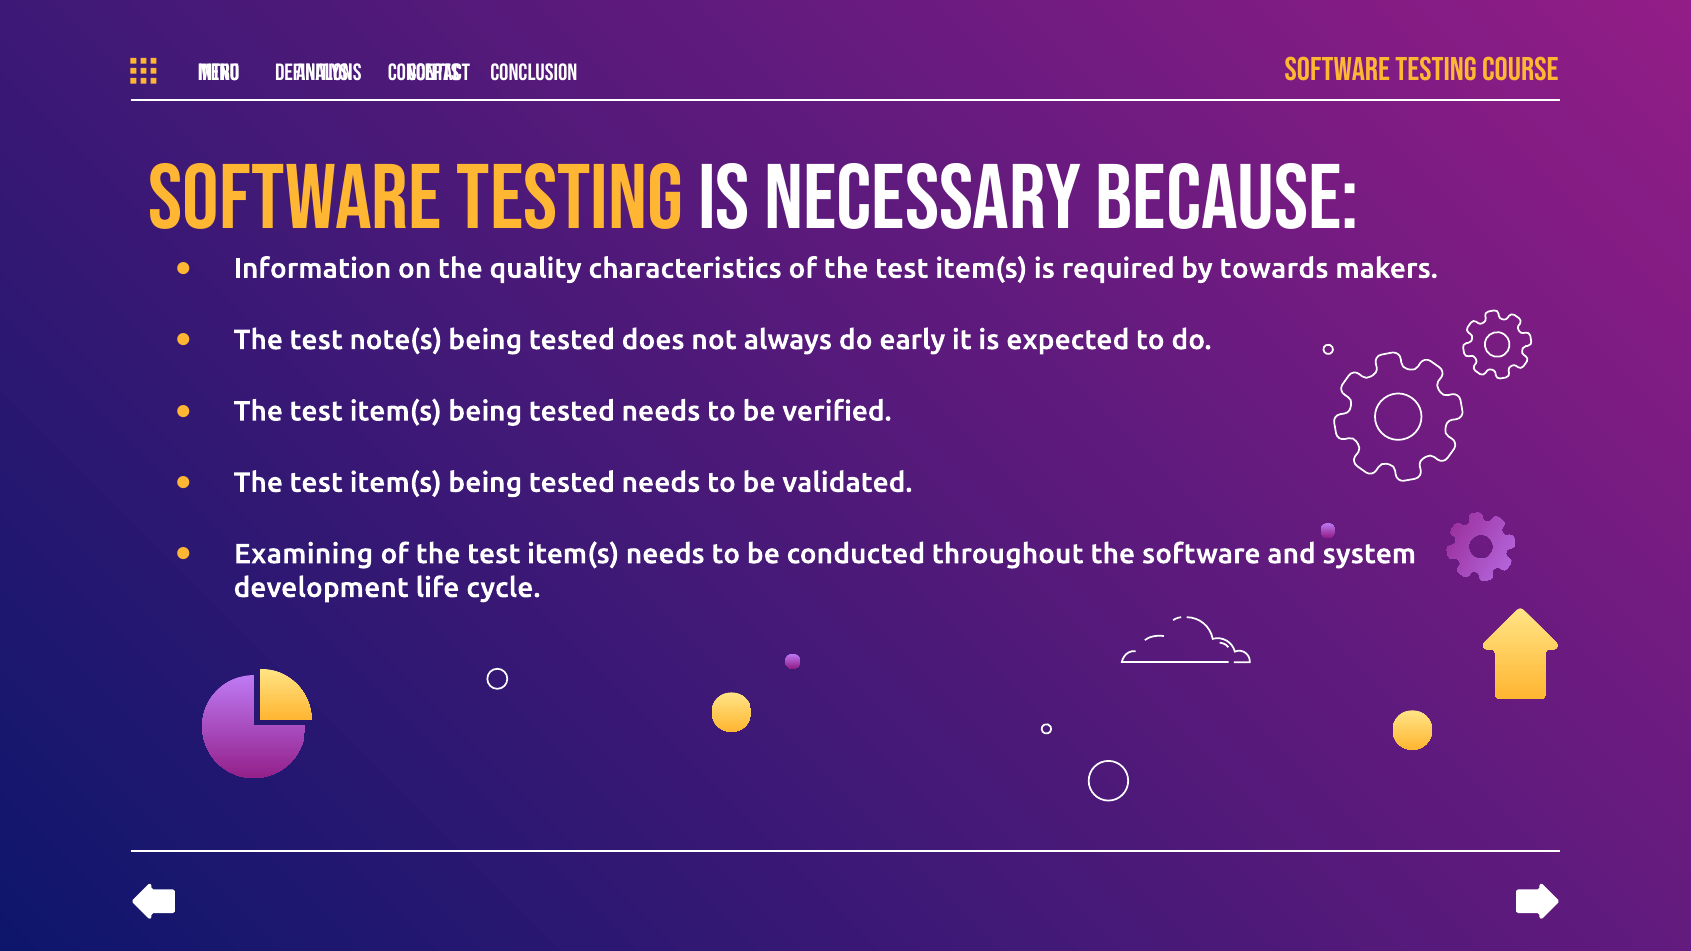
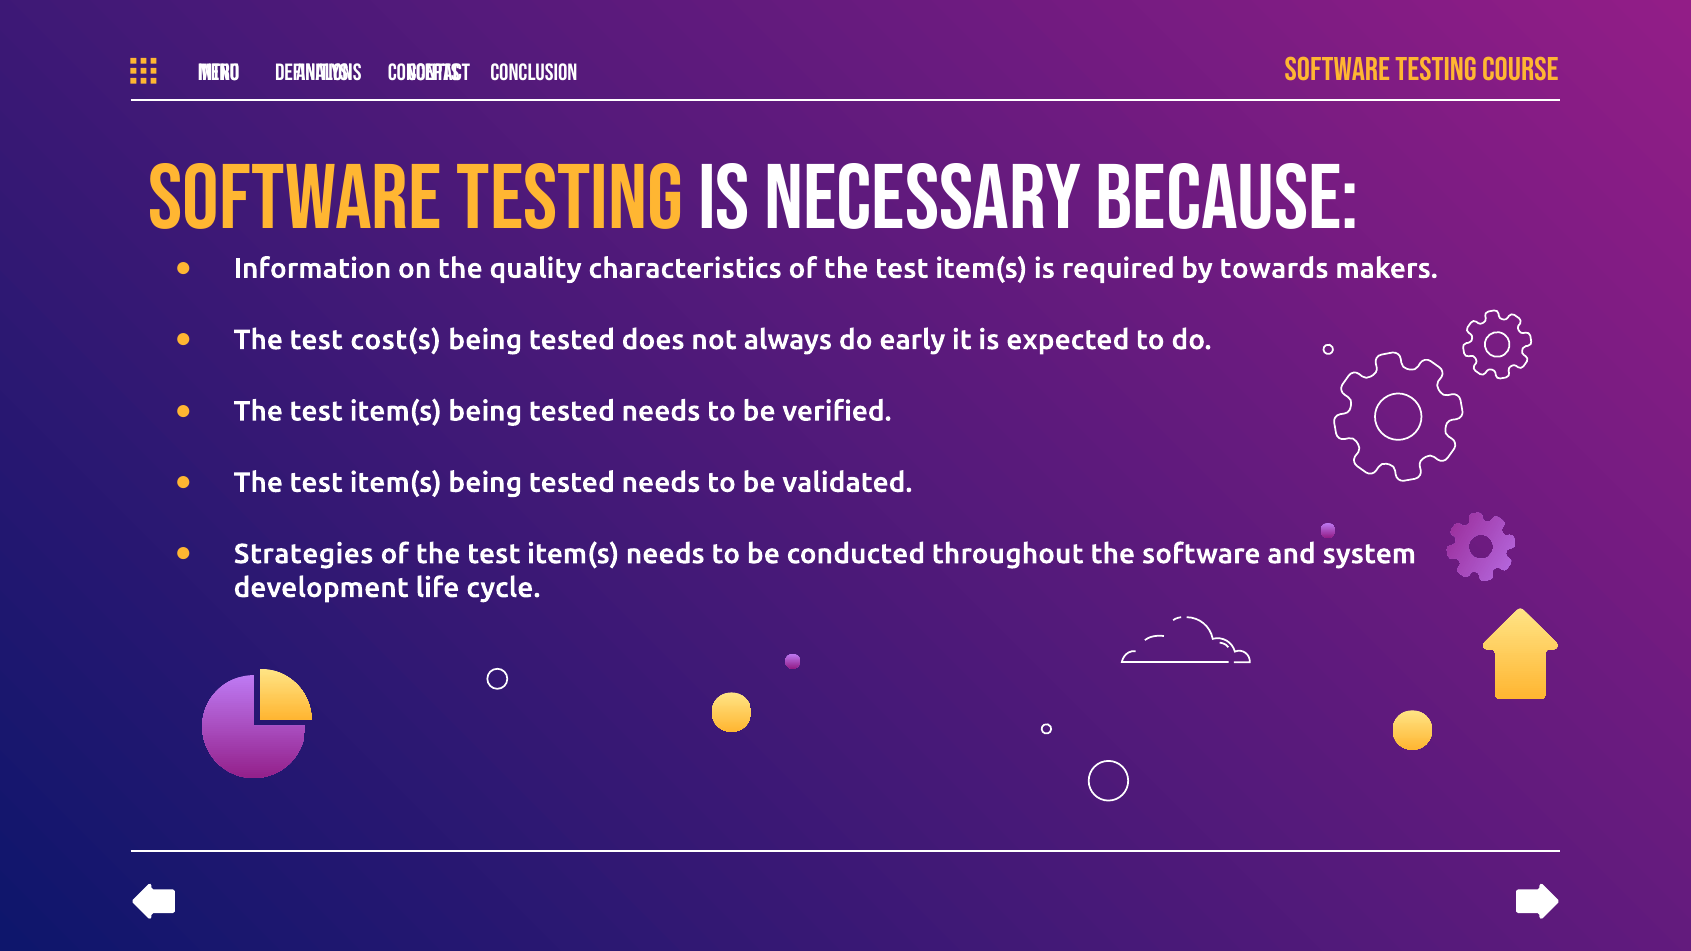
note(s: note(s -> cost(s (396, 340)
Examining: Examining -> Strategies (304, 554)
